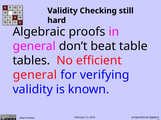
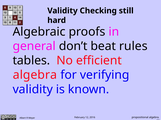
table: table -> rules (133, 46)
general: general -> algebra (35, 75)
